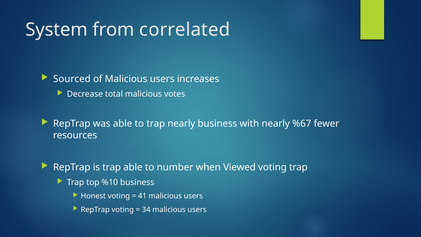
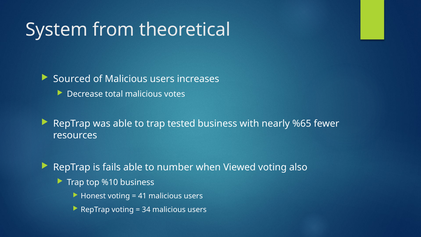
correlated: correlated -> theoretical (185, 30)
trap nearly: nearly -> tested (181, 124)
%67: %67 -> %65 (302, 124)
is trap: trap -> fails (112, 167)
voting trap: trap -> also (298, 167)
